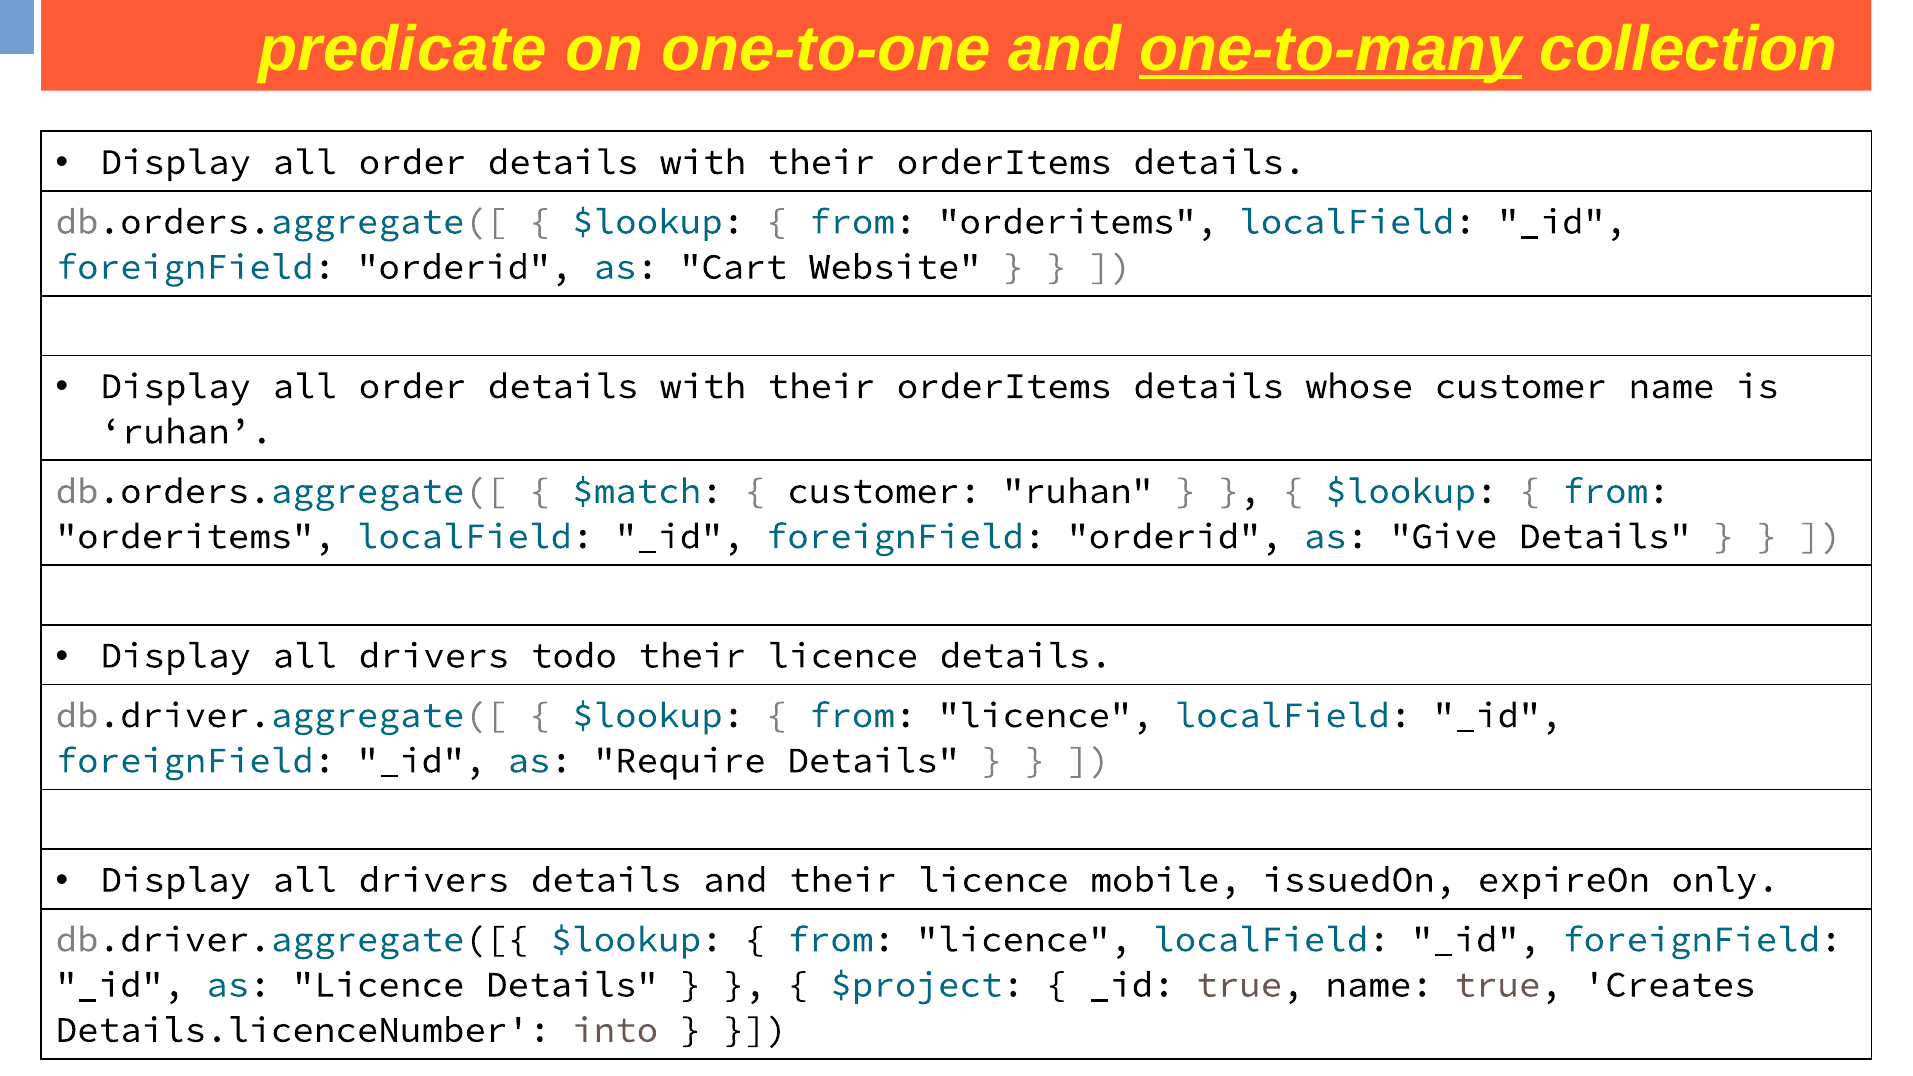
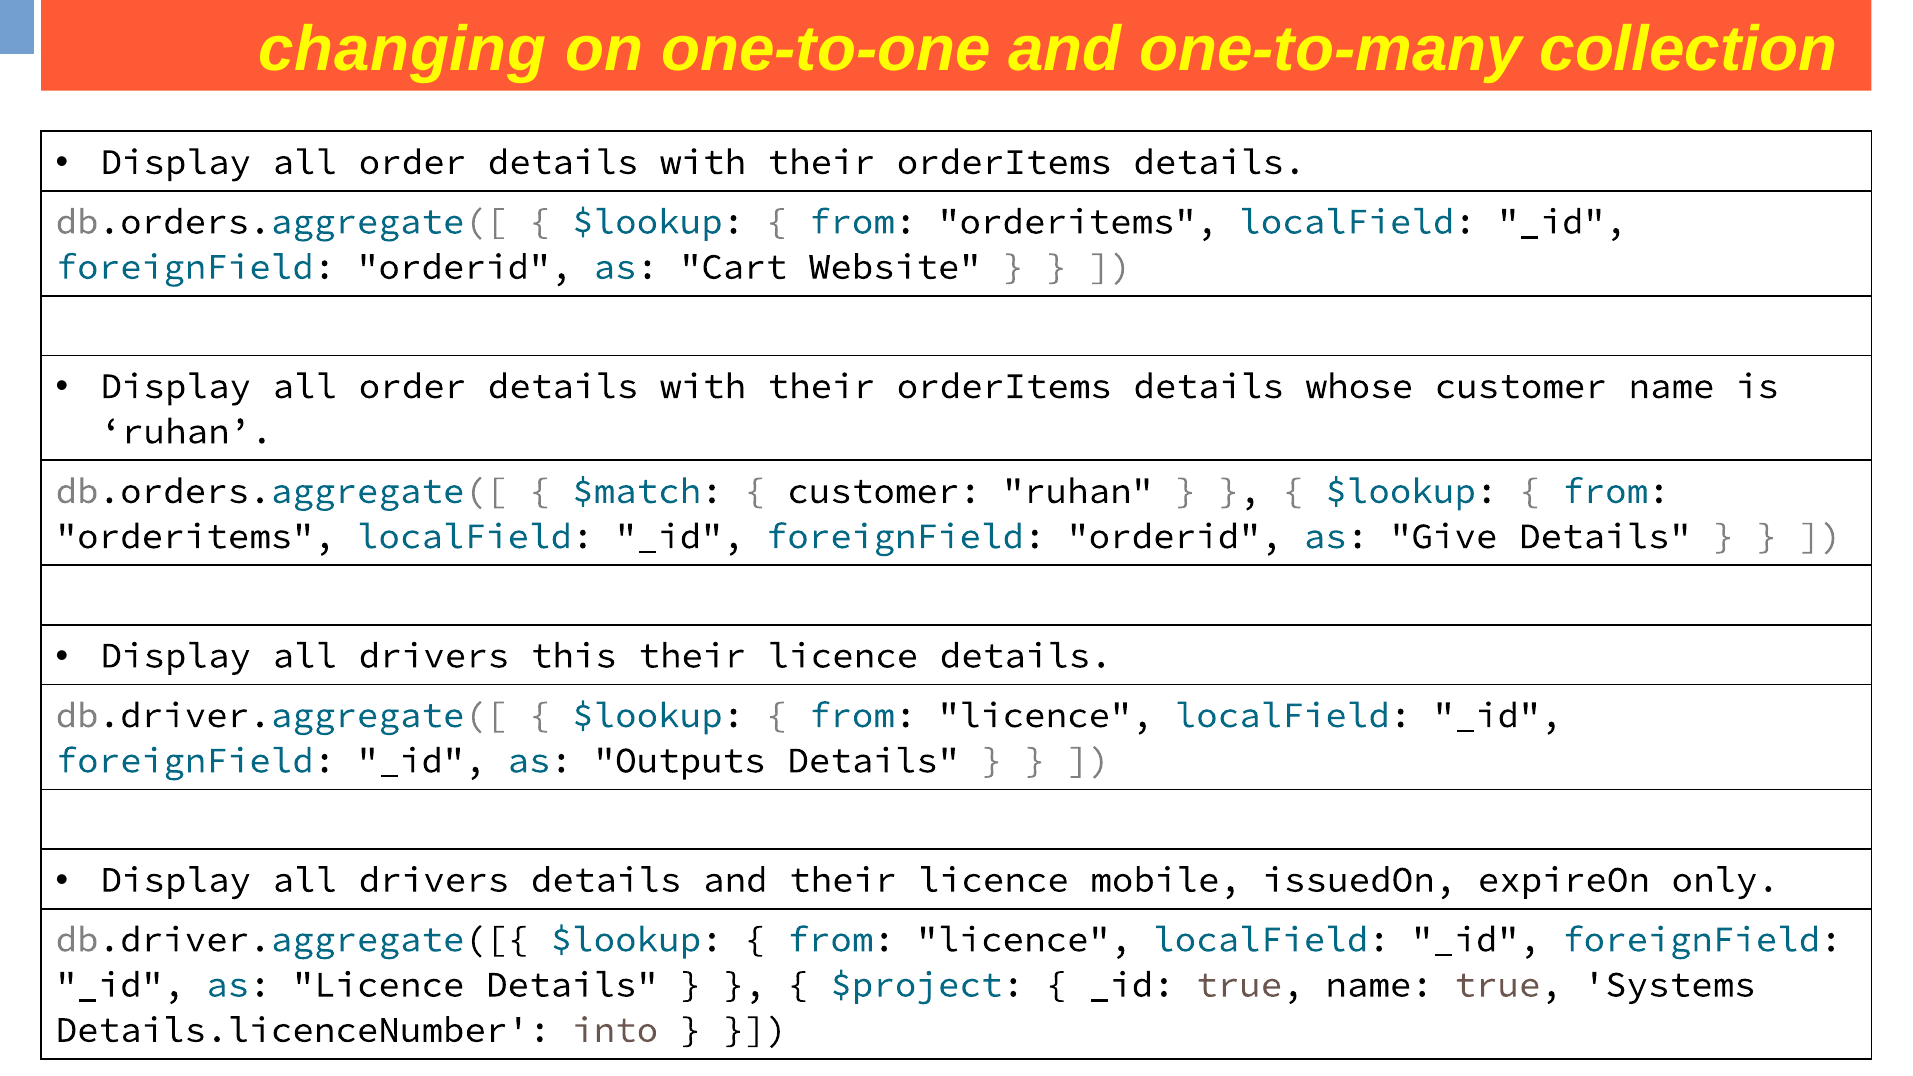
predicate: predicate -> changing (403, 50)
one-to-many underline: present -> none (1331, 50)
todo: todo -> this (574, 656)
Require: Require -> Outputs (680, 761)
Creates: Creates -> Systems (1670, 985)
